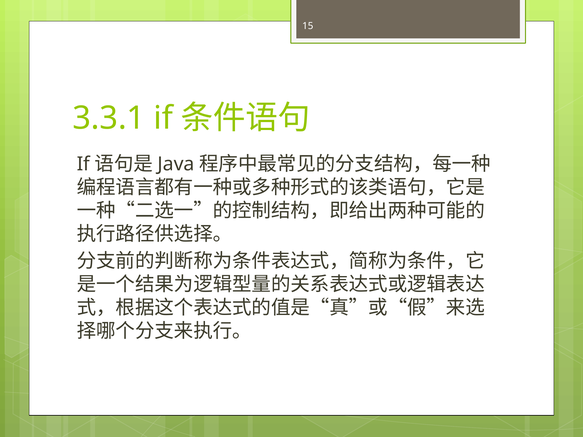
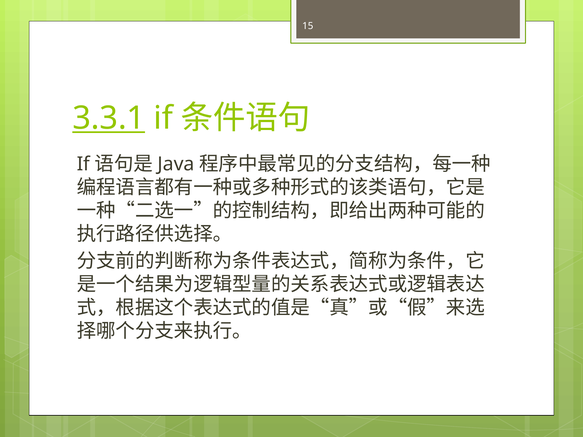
3.3.1 underline: none -> present (109, 118)
